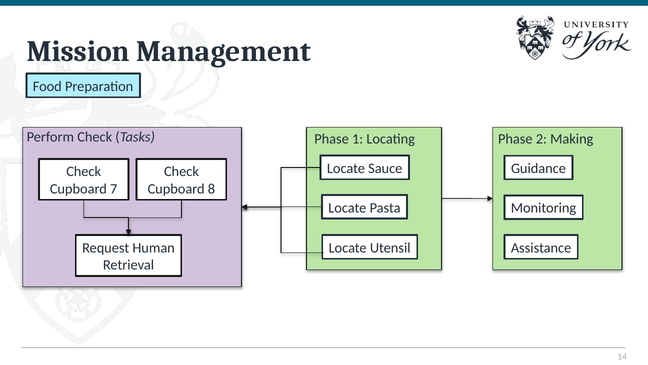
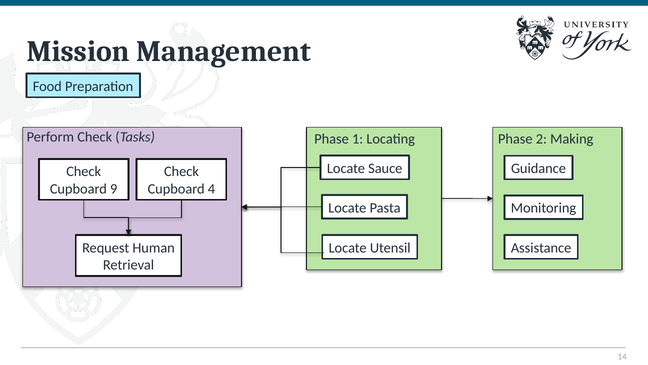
7: 7 -> 9 (114, 189)
8: 8 -> 4 (211, 189)
